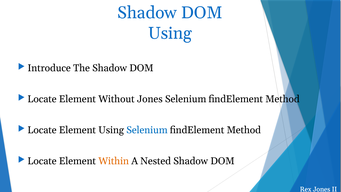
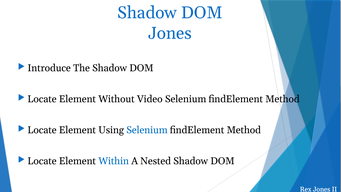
Using: Using -> Jones (170, 33)
Without Jones: Jones -> Video (150, 99)
Within colour: orange -> blue (114, 161)
